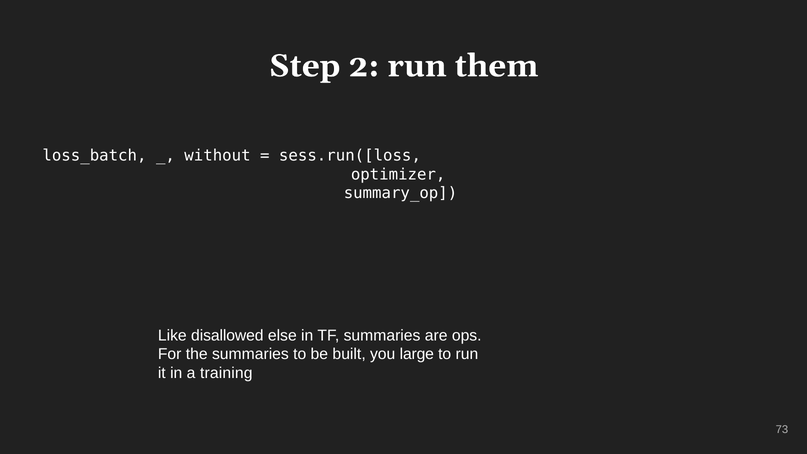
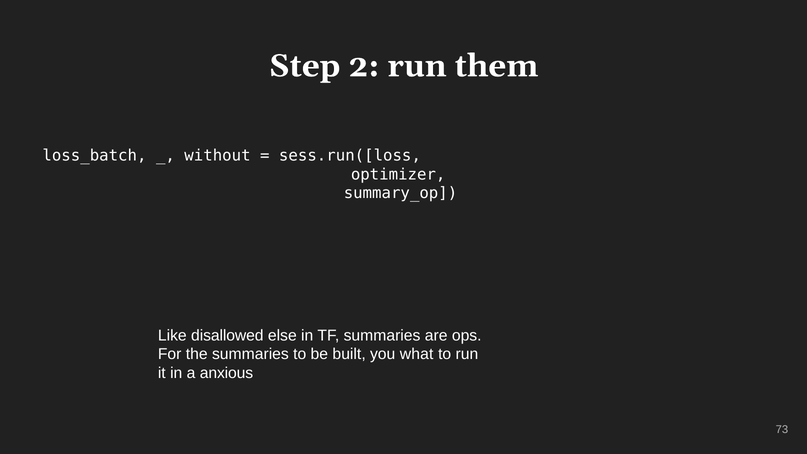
large: large -> what (417, 354)
training: training -> anxious (226, 373)
